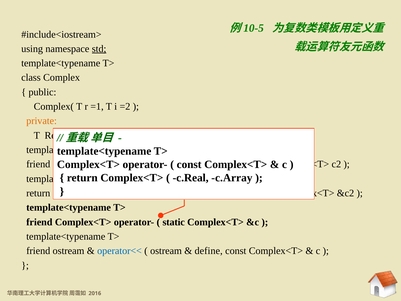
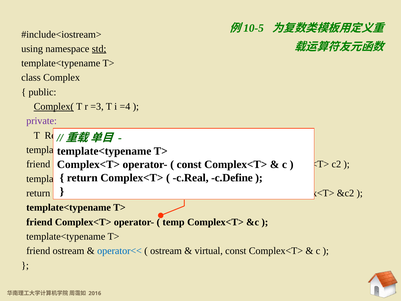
Complex( underline: none -> present (54, 106)
=1: =1 -> =3 (97, 106)
=2: =2 -> =4 (125, 106)
private colour: orange -> purple (42, 121)
c.Array: c.Array -> c.Define (232, 178)
static: static -> temp (174, 222)
define: define -> virtual (209, 251)
